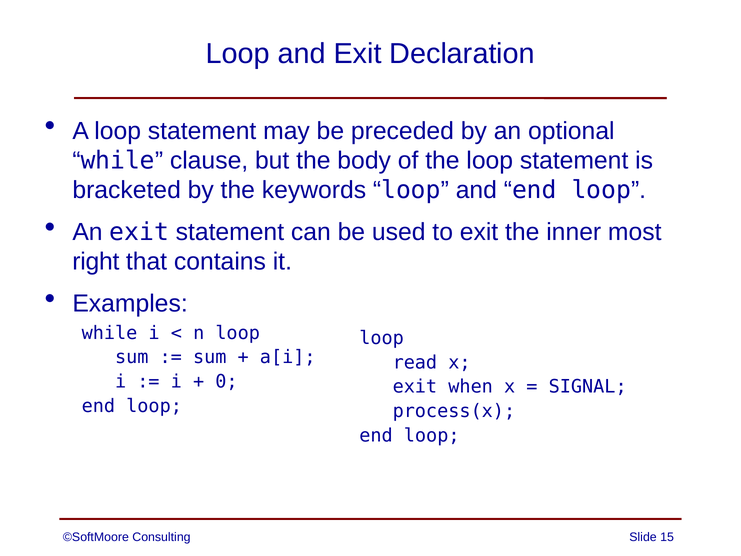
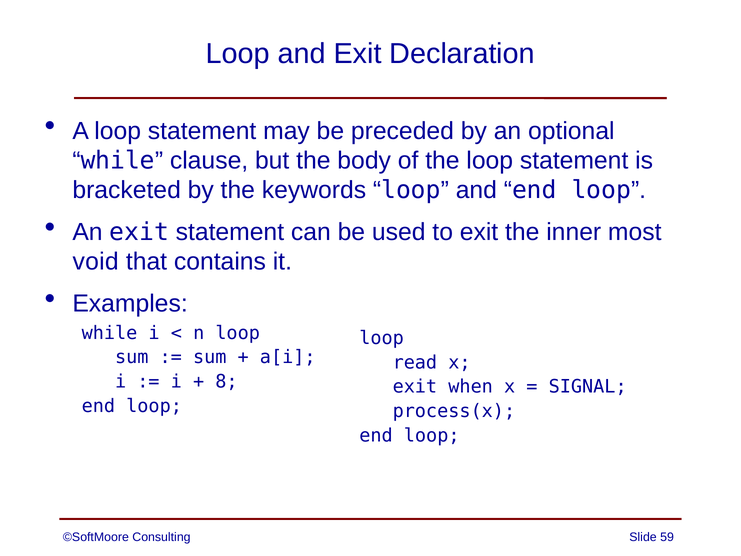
right: right -> void (96, 262)
0: 0 -> 8 (226, 381)
15: 15 -> 59 (667, 537)
